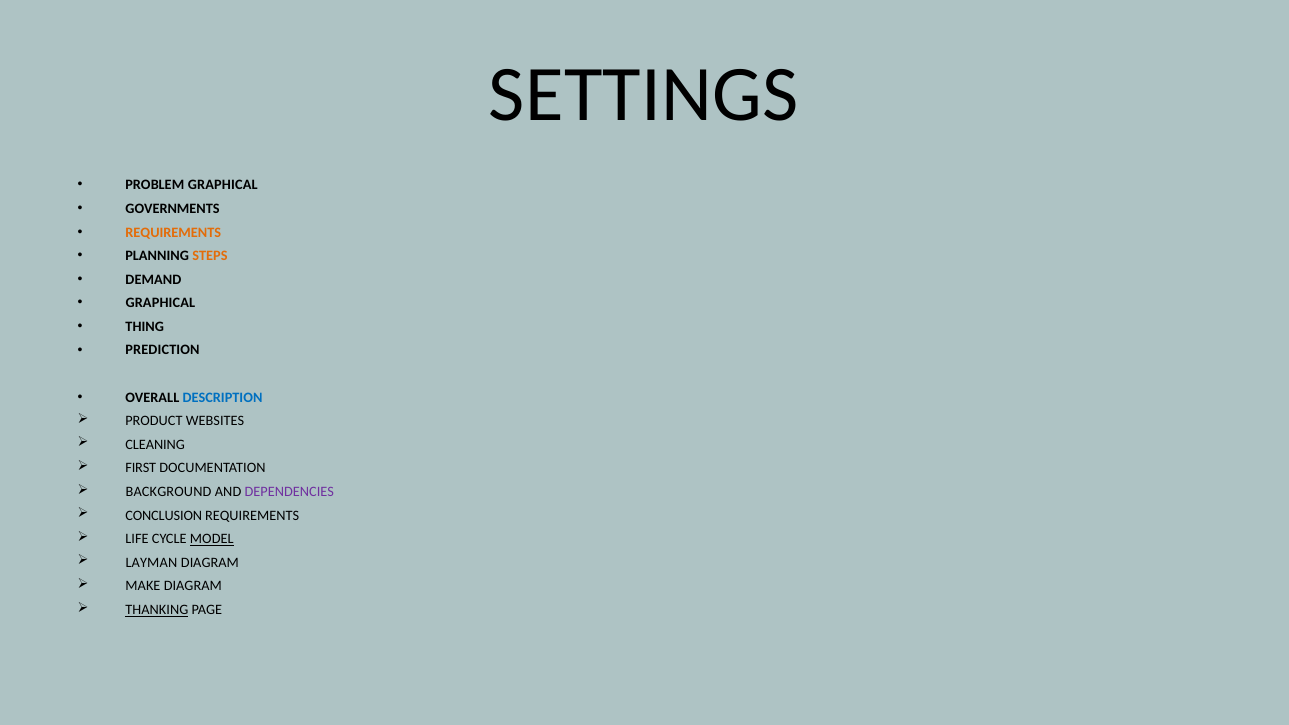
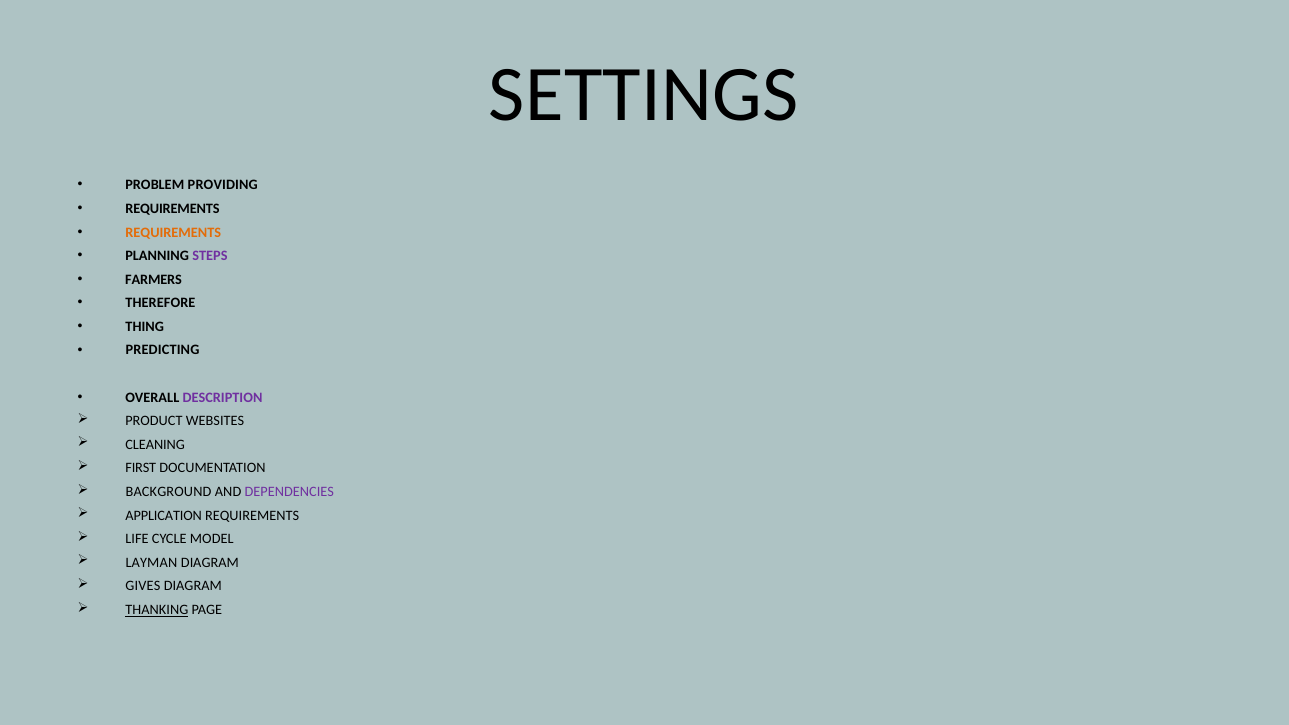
PROBLEM GRAPHICAL: GRAPHICAL -> PROVIDING (223, 185)
GOVERNMENTS: GOVERNMENTS -> REQUIREMENTS (173, 209)
STEPS colour: orange -> purple (210, 256)
DEMAND: DEMAND -> FARMERS (154, 280)
GRAPHICAL: GRAPHICAL -> THEREFORE (160, 303)
PREDICTION: PREDICTION -> PREDICTING (163, 350)
DESCRIPTION colour: blue -> purple (222, 398)
CONCLUSION: CONCLUSION -> APPLICATION (164, 515)
MODEL underline: present -> none (212, 539)
MAKE: MAKE -> GIVES (143, 586)
